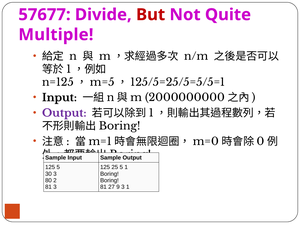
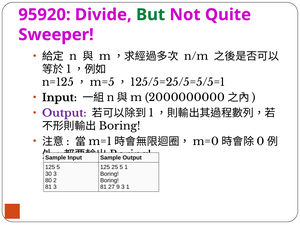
57677: 57677 -> 95920 (44, 15)
But colour: red -> green (151, 15)
Multiple: Multiple -> Sweeper (56, 35)
